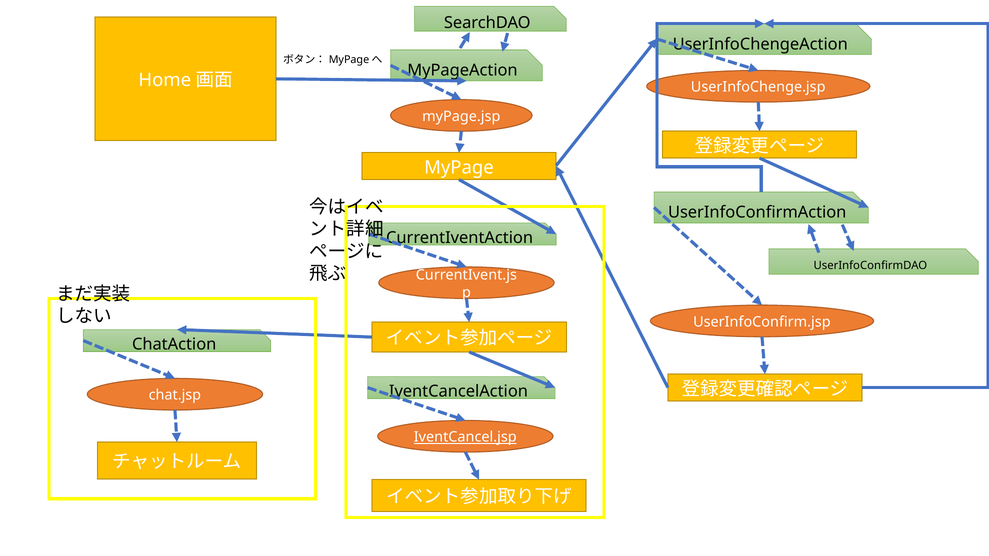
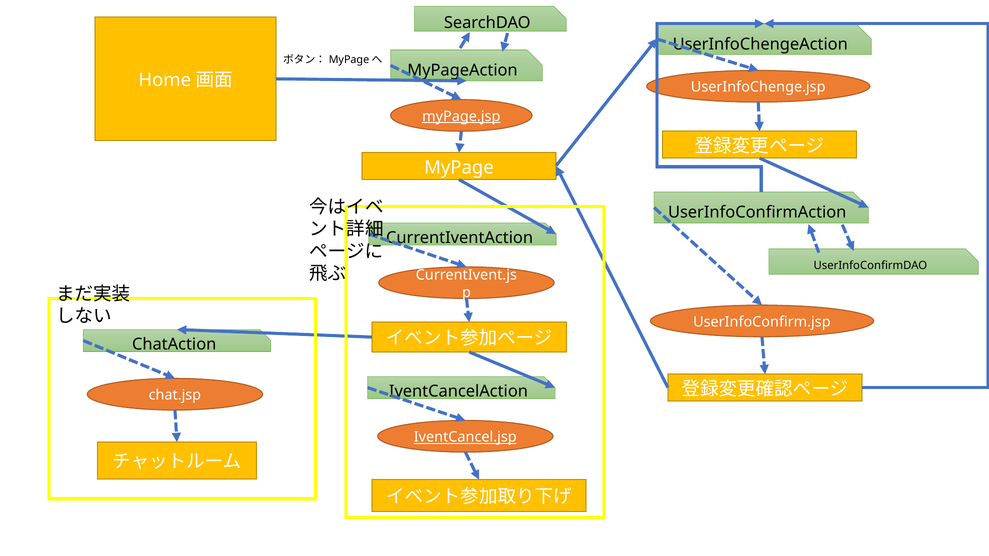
myPage.jsp underline: none -> present (461, 116)
